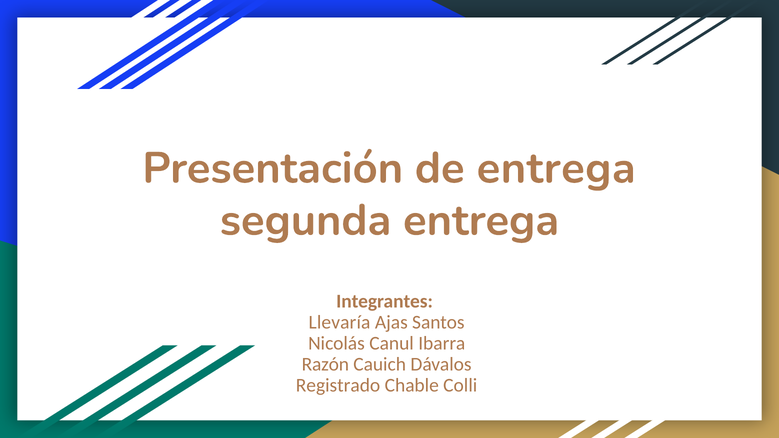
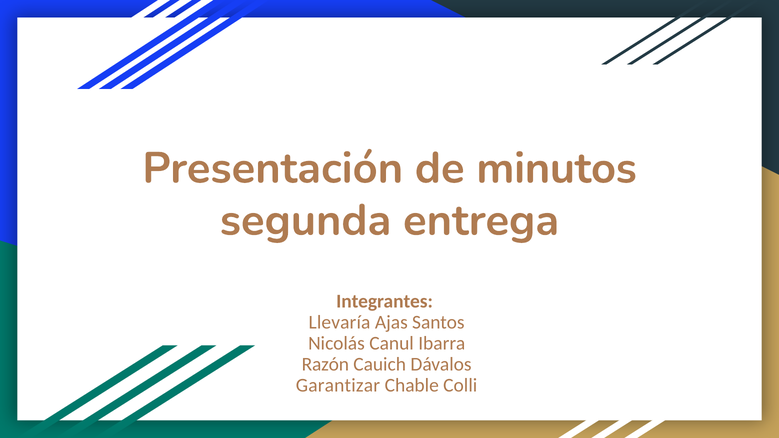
de entrega: entrega -> minutos (557, 168)
Registrado: Registrado -> Garantizar (338, 386)
